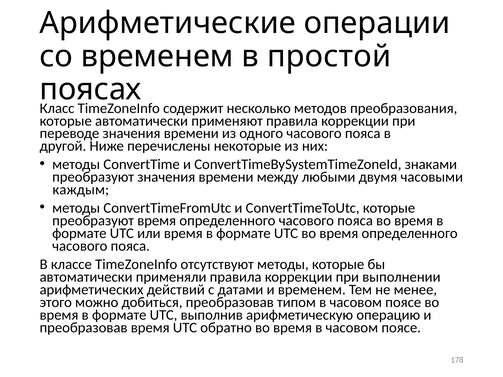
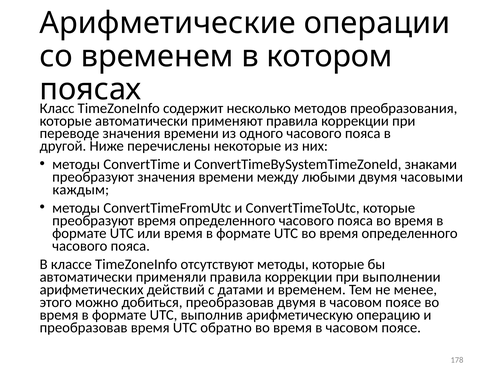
простой: простой -> котором (329, 56)
преобразовав типом: типом -> двумя (296, 302)
